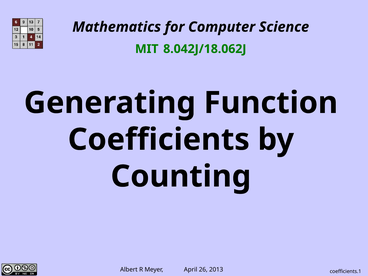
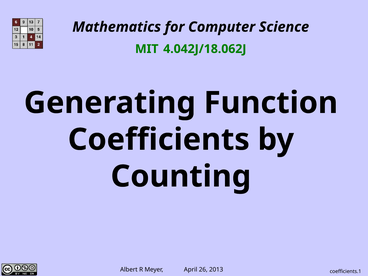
8.042J/18.062J: 8.042J/18.062J -> 4.042J/18.062J (205, 49)
